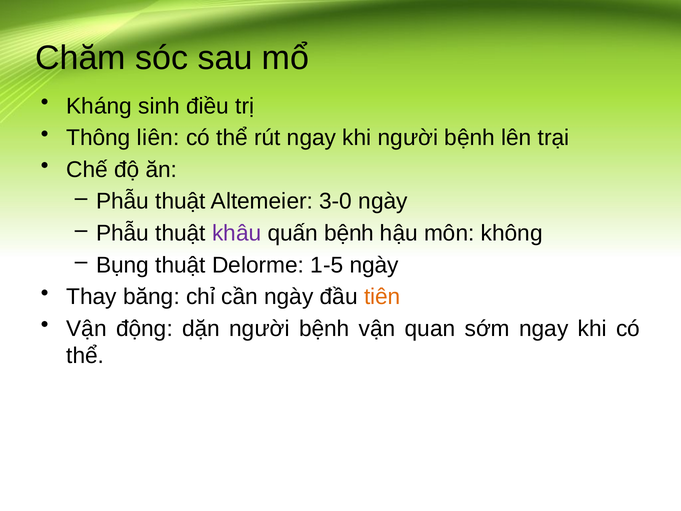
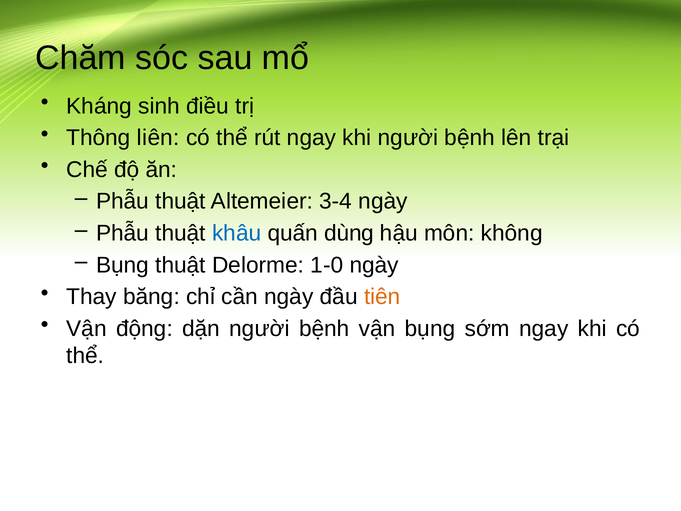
3-0: 3-0 -> 3-4 (336, 201)
khâu colour: purple -> blue (237, 233)
quấn bệnh: bệnh -> dùng (349, 233)
1-5: 1-5 -> 1-0 (327, 265)
vận quan: quan -> bụng (430, 328)
